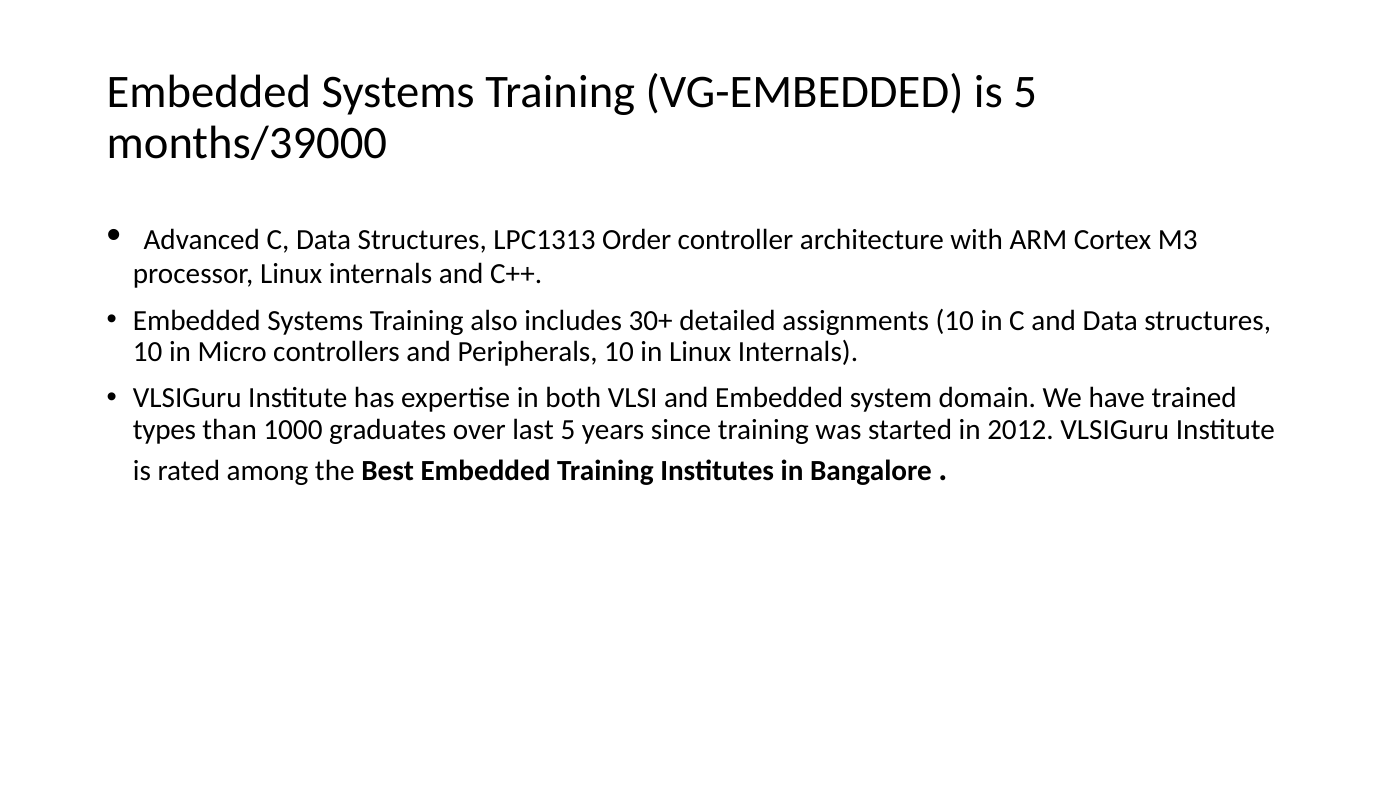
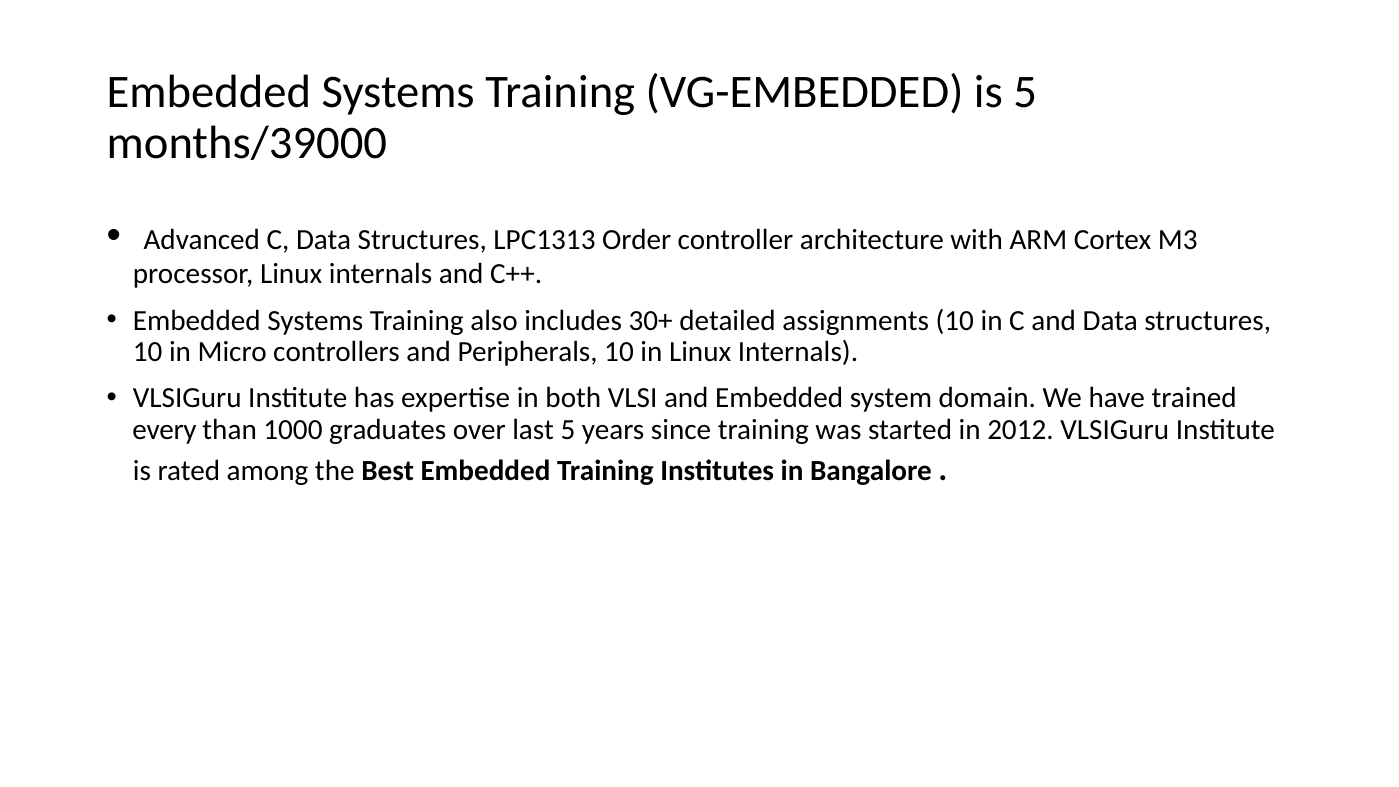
types: types -> every (165, 430)
